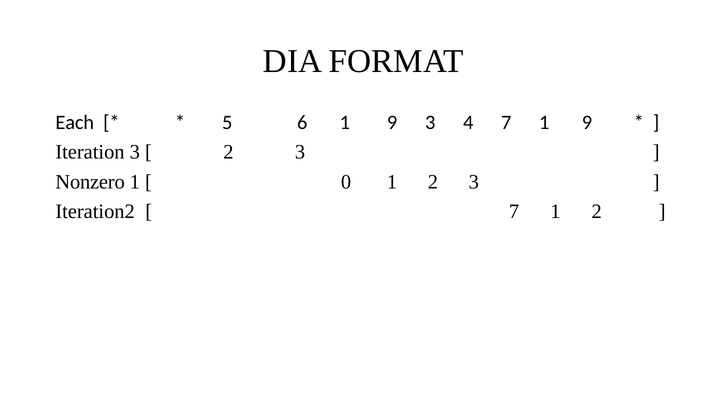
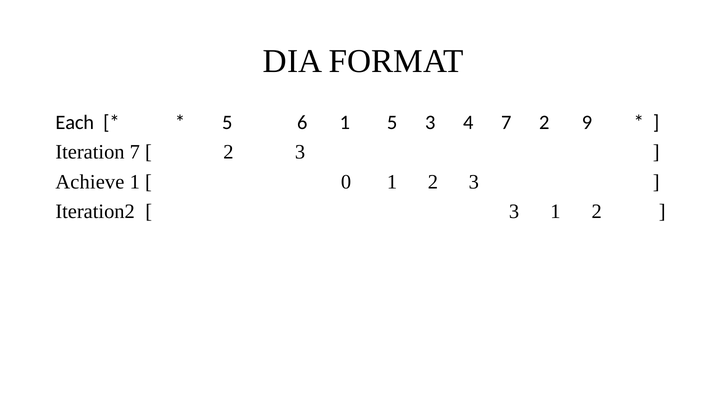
6 1 9: 9 -> 5 (392, 123)
4 7 1: 1 -> 2 (544, 123)
Iteration 3: 3 -> 7 (135, 152)
Nonzero: Nonzero -> Achieve (90, 182)
7: 7 -> 3 (514, 212)
